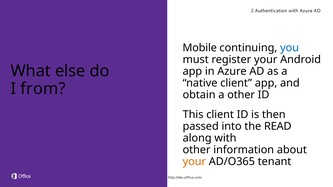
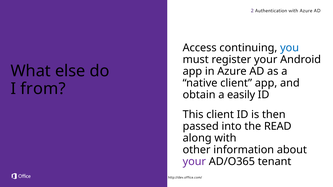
Mobile: Mobile -> Access (200, 48)
a other: other -> easily (241, 95)
your colour: orange -> purple (194, 162)
